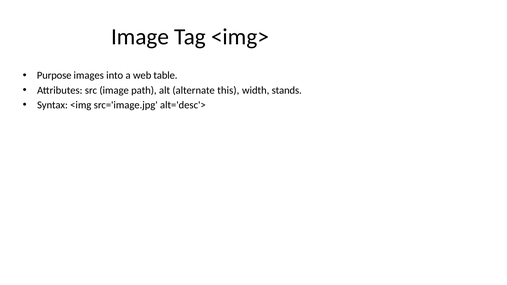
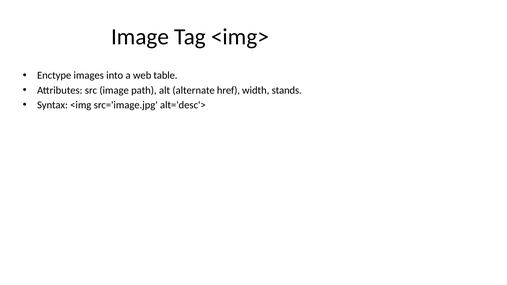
Purpose: Purpose -> Enctype (54, 76)
this: this -> href (228, 90)
